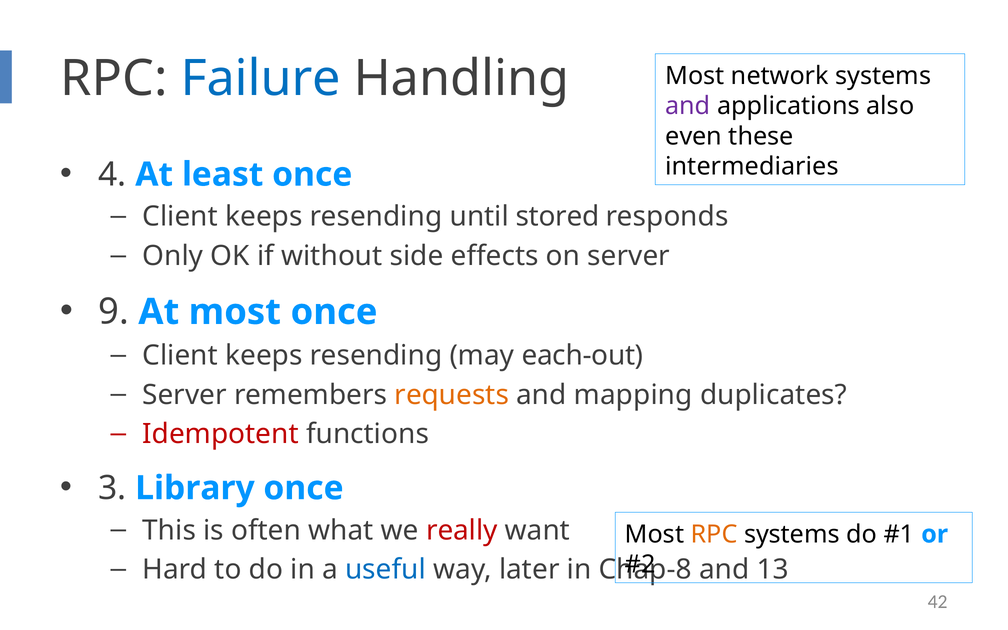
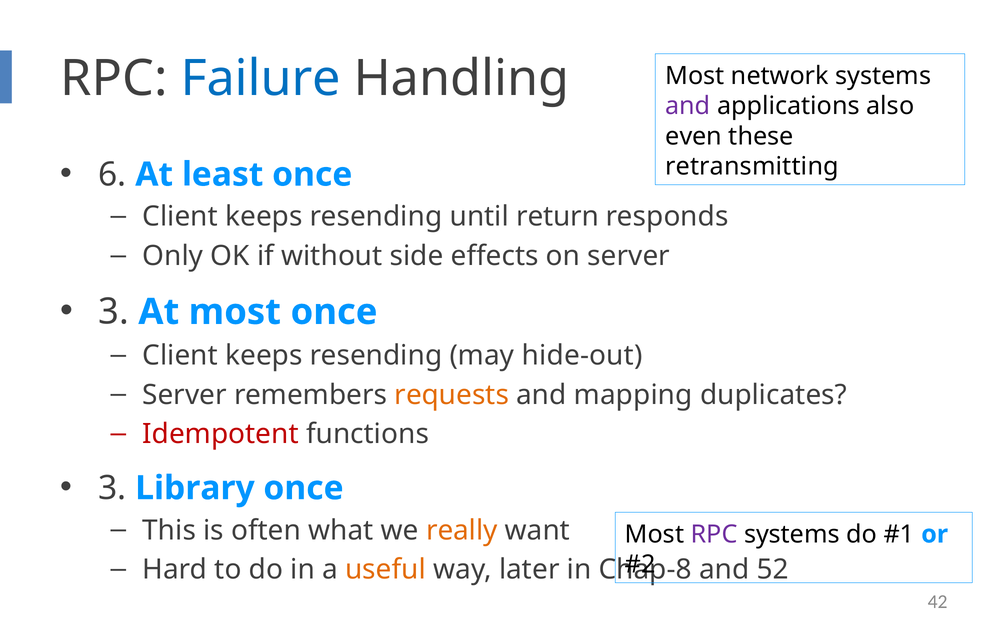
4: 4 -> 6 (112, 175)
intermediaries: intermediaries -> retransmitting (752, 166)
stored: stored -> return (558, 217)
9: 9 -> 3 (114, 312)
each-out: each-out -> hide-out (582, 356)
really colour: red -> orange (462, 530)
RPC colour: orange -> purple (714, 534)
useful colour: blue -> orange (386, 570)
13: 13 -> 52 (773, 570)
